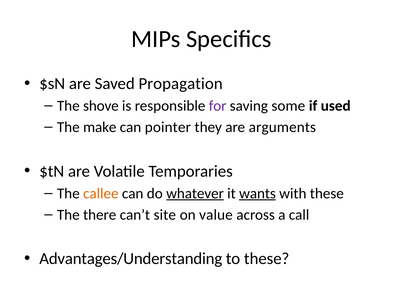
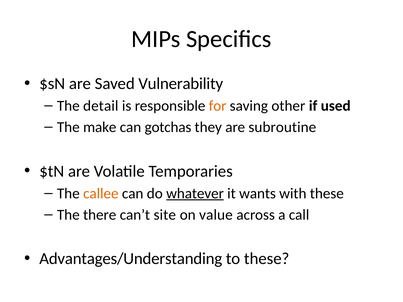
Propagation: Propagation -> Vulnerability (181, 84)
shove: shove -> detail (101, 106)
for colour: purple -> orange (218, 106)
some: some -> other (288, 106)
pointer: pointer -> gotchas (168, 127)
arguments: arguments -> subroutine (282, 127)
wants underline: present -> none (257, 194)
